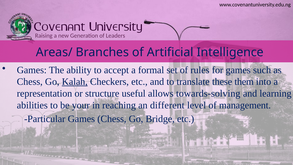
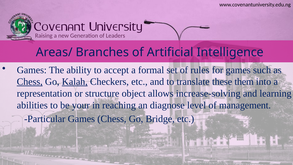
Chess underline: none -> present (30, 82)
useful: useful -> object (134, 93)
towards-solving: towards-solving -> increase-solving (208, 93)
different: different -> diagnose (167, 105)
